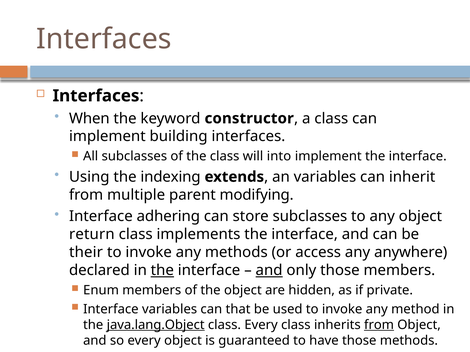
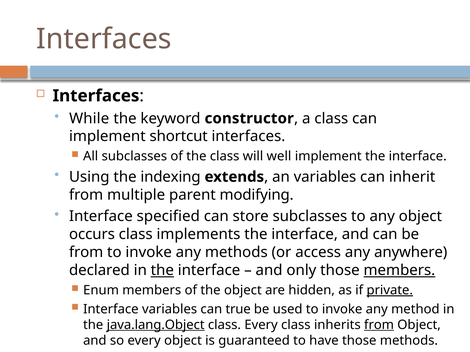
When: When -> While (89, 119)
building: building -> shortcut (179, 137)
into: into -> well (279, 157)
adhering: adhering -> specified (168, 217)
return: return -> occurs (92, 235)
their: their -> from (86, 253)
and underline: present -> none (269, 271)
members underline: none -> present (399, 271)
private underline: none -> present (390, 291)
that: that -> true (238, 310)
